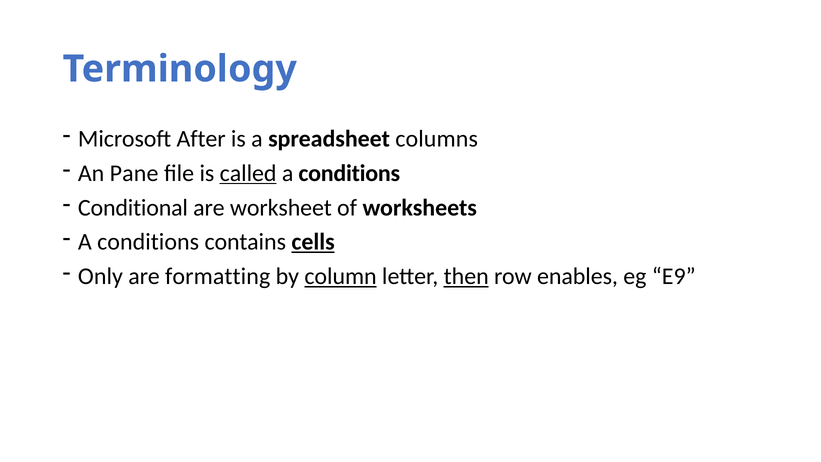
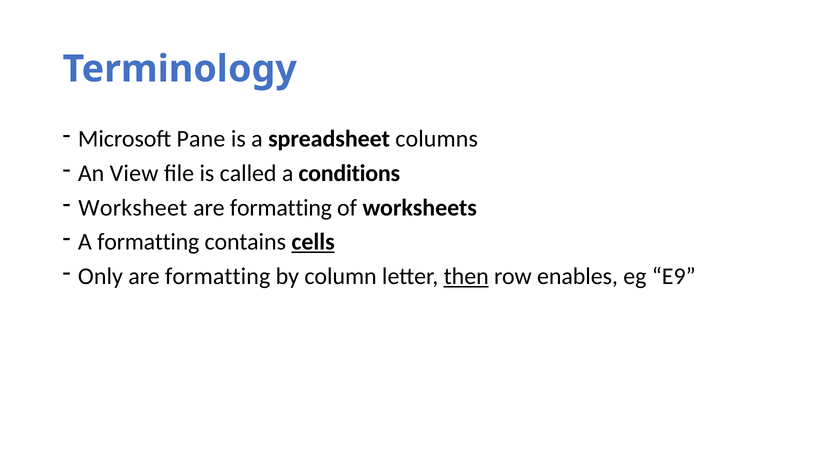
After: After -> Pane (201, 139)
Pane: Pane -> View (134, 173)
called underline: present -> none (248, 173)
Conditional: Conditional -> Worksheet (133, 208)
worksheet: worksheet -> formatting (281, 208)
conditions: conditions -> formatting (148, 242)
column underline: present -> none (341, 276)
